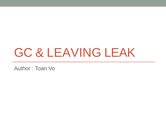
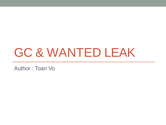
LEAVING: LEAVING -> WANTED (74, 52)
